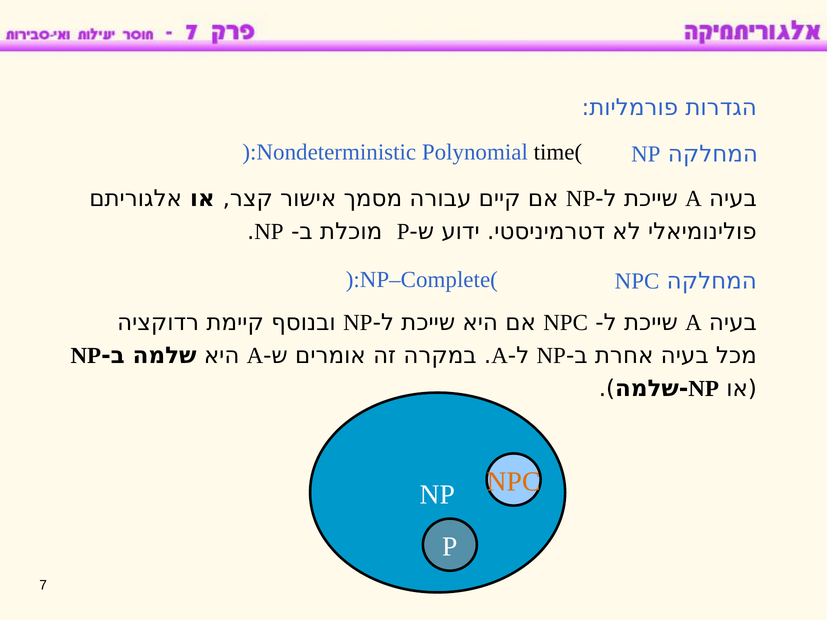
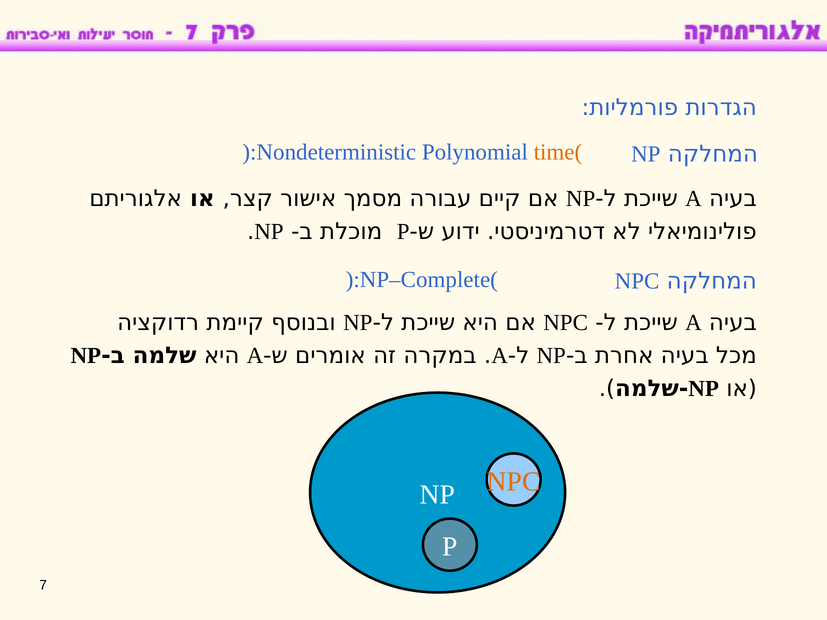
time( colour: black -> orange (558, 152)
